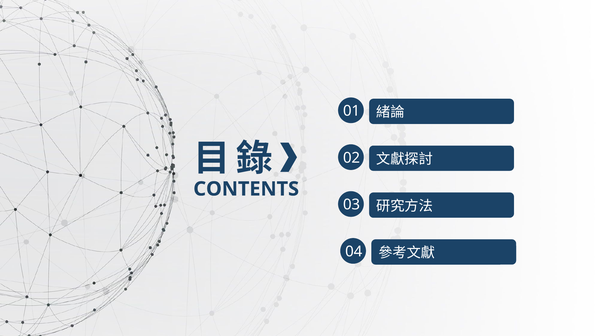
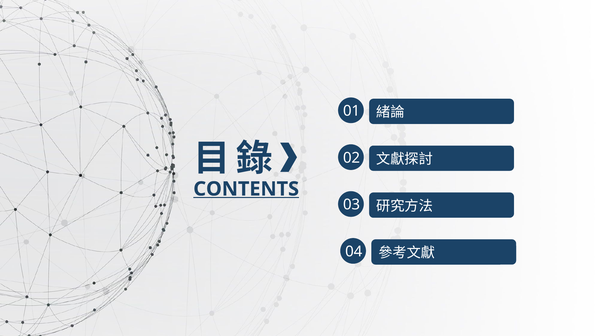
CONTENTS underline: none -> present (246, 189)
